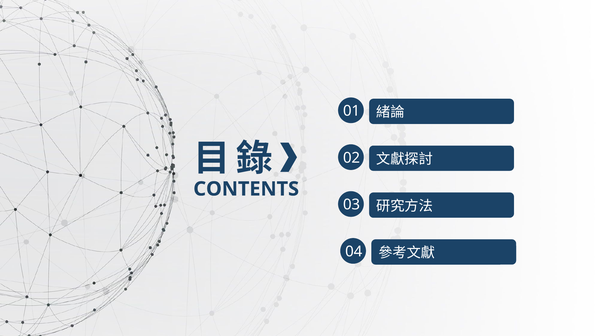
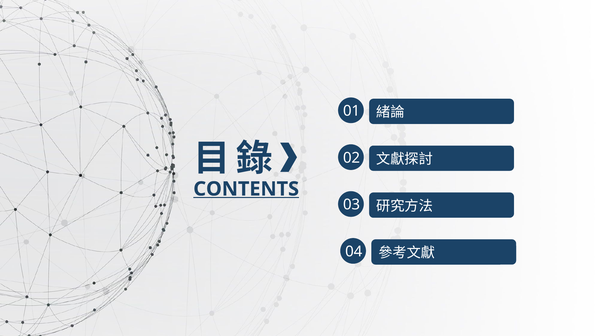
CONTENTS underline: none -> present (246, 189)
